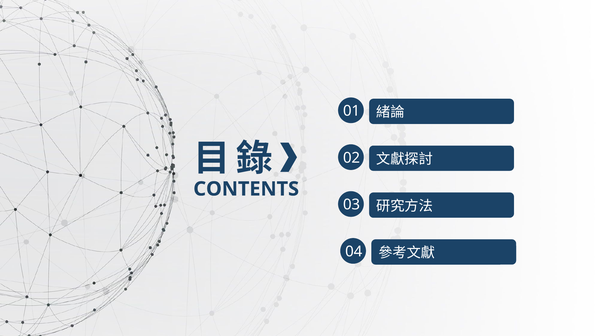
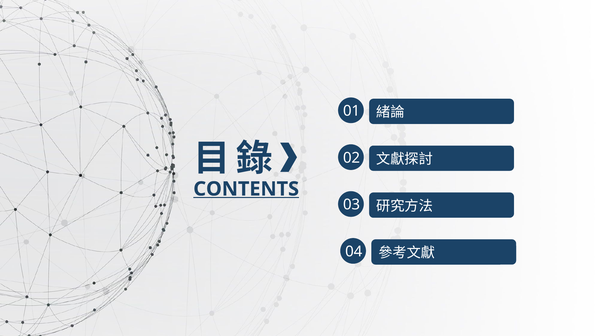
CONTENTS underline: none -> present (246, 189)
